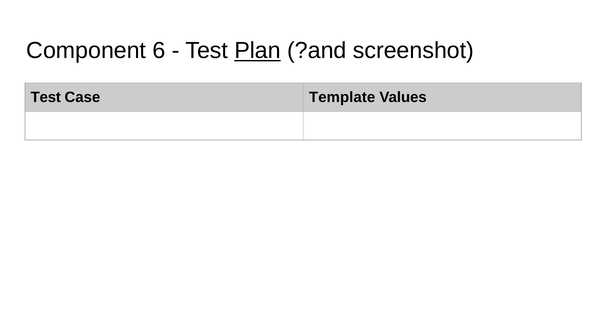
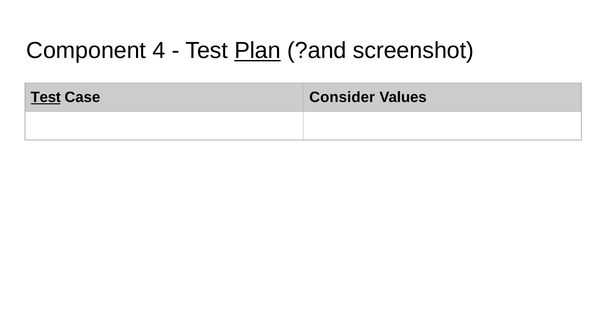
6: 6 -> 4 (159, 51)
Test underline: none -> present (46, 97)
Template: Template -> Consider (342, 97)
